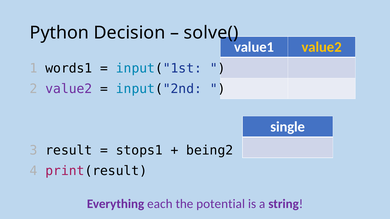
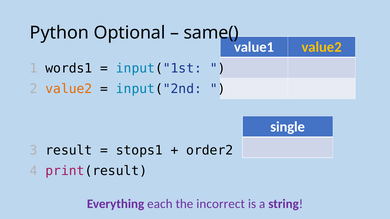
Decision: Decision -> Optional (130, 33)
solve(: solve( -> same( (211, 33)
value2 colour: purple -> orange (69, 89)
being2: being2 -> order2 (210, 151)
potential: potential -> incorrect (221, 204)
